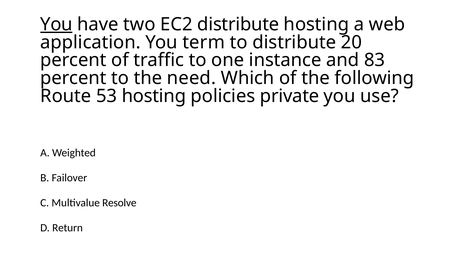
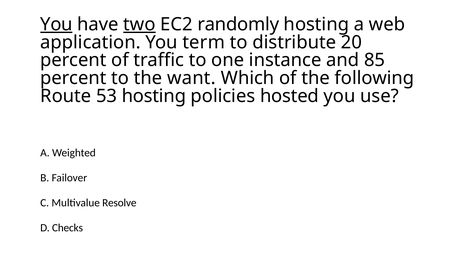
two underline: none -> present (139, 24)
EC2 distribute: distribute -> randomly (238, 24)
83: 83 -> 85 (375, 60)
need: need -> want (191, 78)
private: private -> hosted (290, 96)
Return: Return -> Checks (68, 227)
